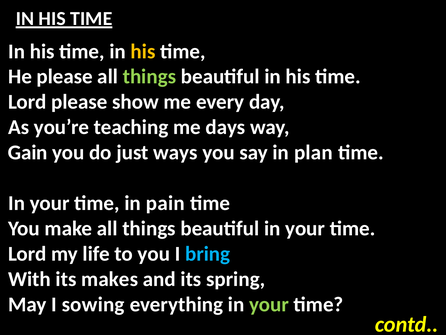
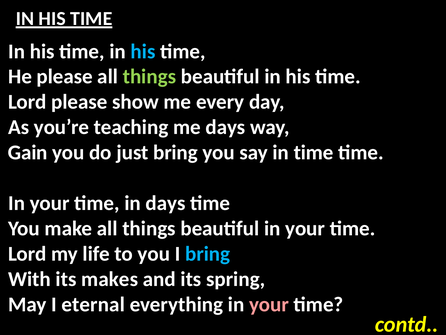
his colour: yellow -> light blue (143, 51)
just ways: ways -> bring (175, 152)
in plan: plan -> time (314, 152)
in pain: pain -> days (165, 203)
sowing: sowing -> eternal (93, 304)
your colour: light green -> pink (269, 304)
